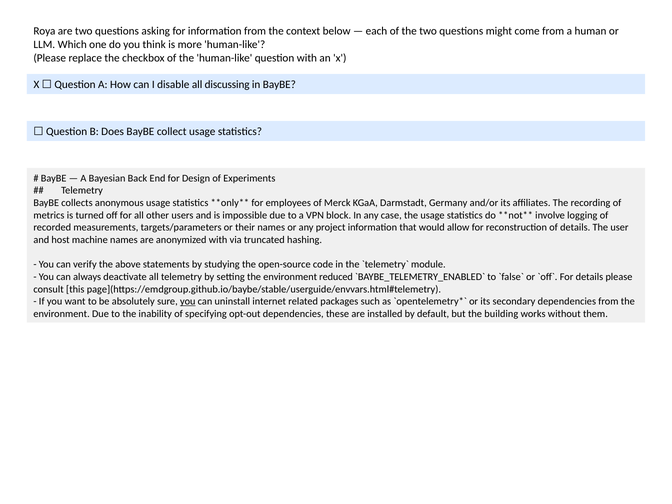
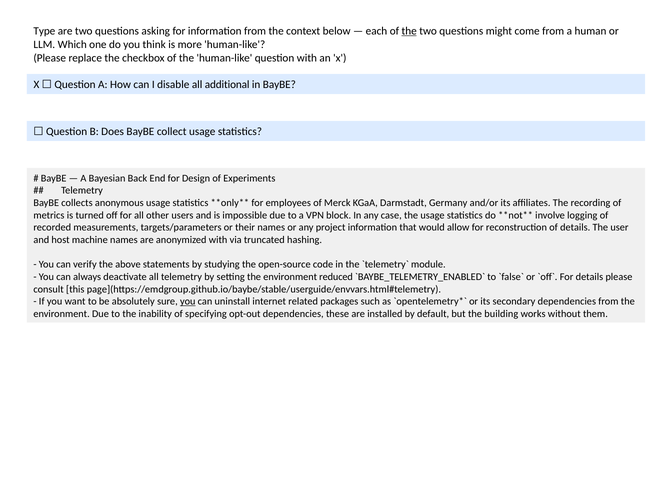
Roya: Roya -> Type (44, 31)
the underline: none -> present (409, 31)
discussing: discussing -> additional (227, 85)
